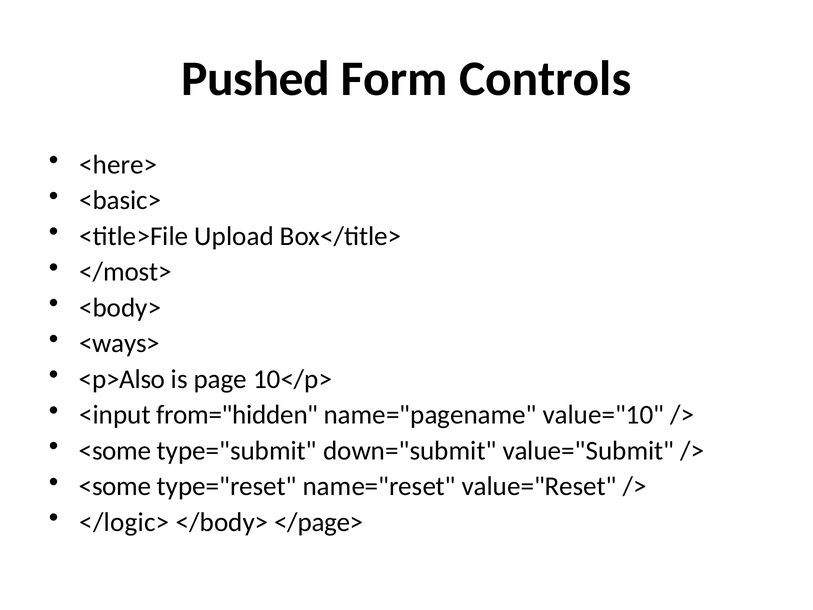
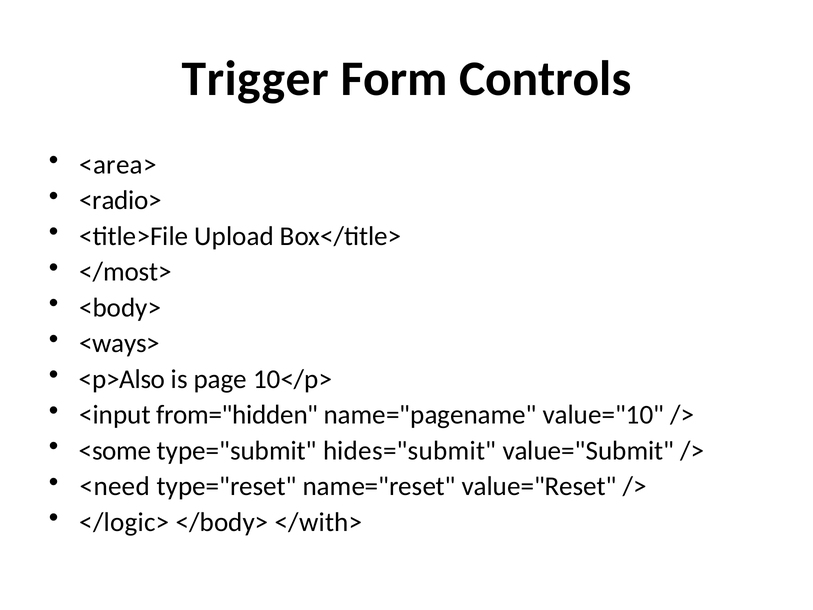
Pushed: Pushed -> Trigger (255, 79)
<here>: <here> -> <area> (118, 165)
<basic>: <basic> -> <radio> (120, 200)
down="submit: down="submit -> hides="submit (410, 451)
<some: <some -> <need (115, 486)
</page>: </page> -> </with> (319, 522)
